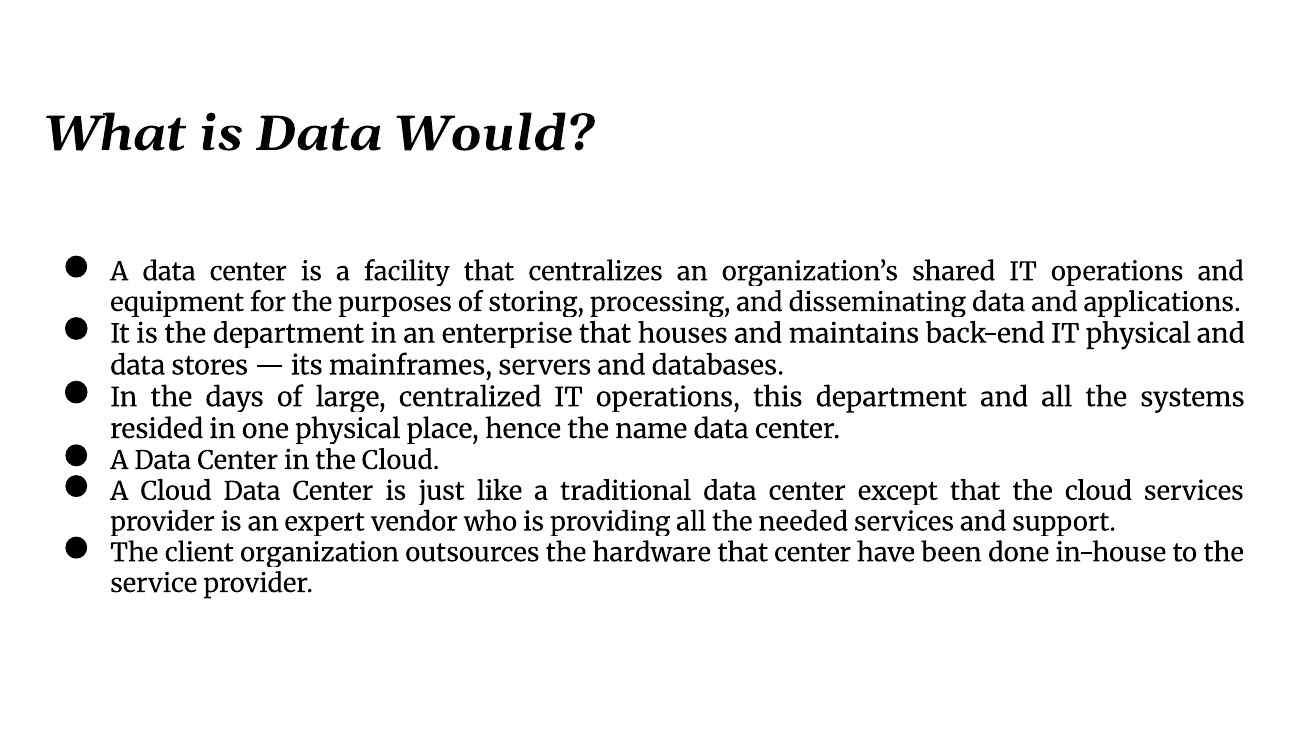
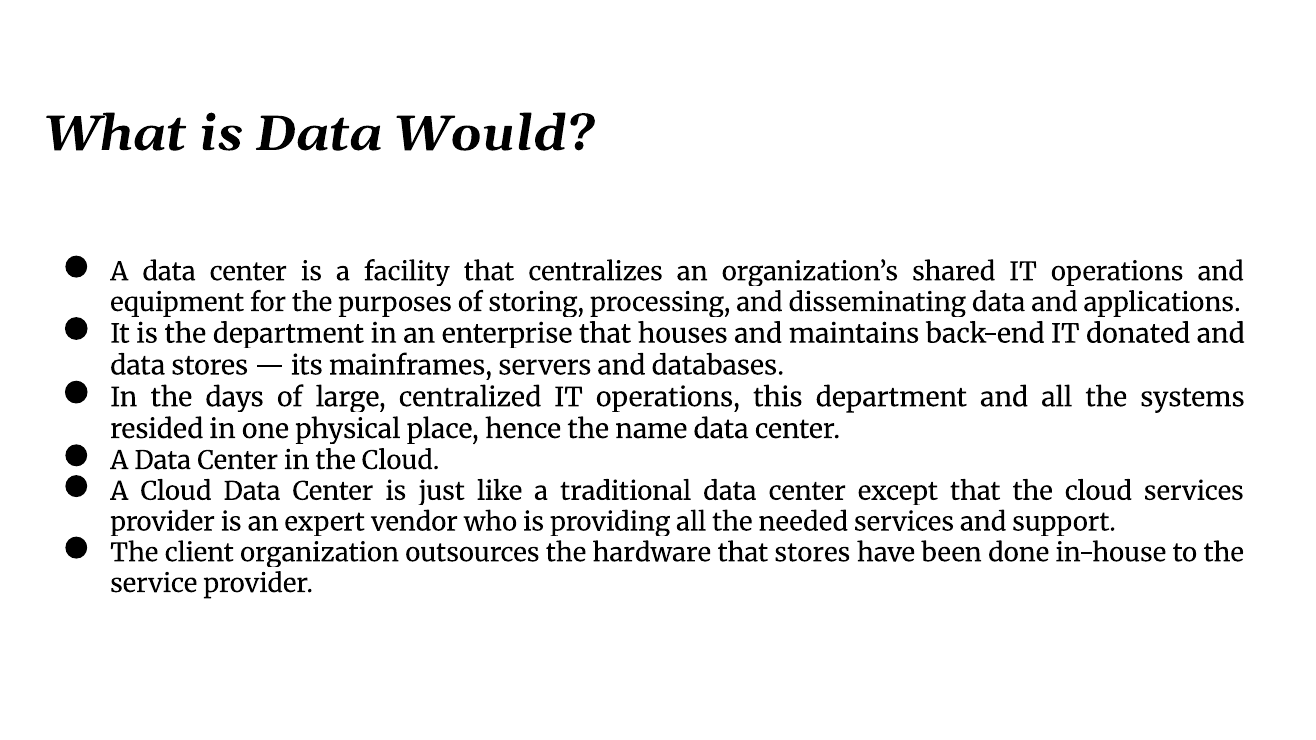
IT physical: physical -> donated (1138, 334)
that center: center -> stores (812, 553)
